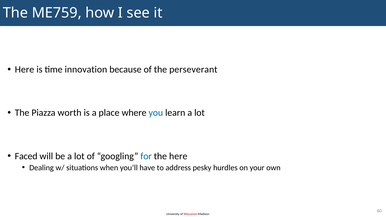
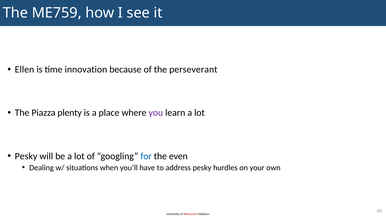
Here: Here -> Ellen (24, 70)
worth: worth -> plenty (70, 113)
you colour: blue -> purple (156, 113)
Faced: Faced -> Pesky (26, 156)
the here: here -> even (178, 156)
